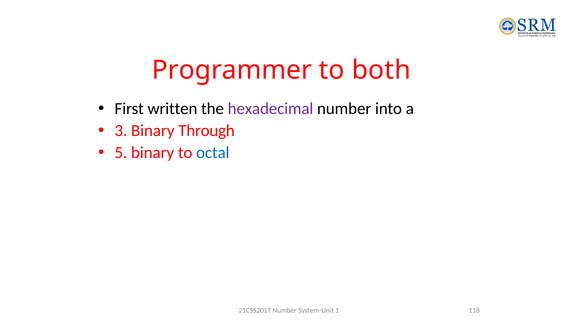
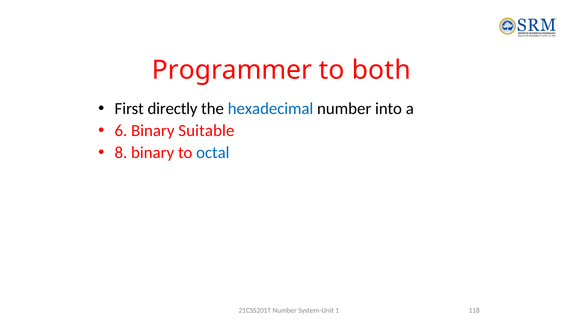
written: written -> directly (173, 109)
hexadecimal colour: purple -> blue (271, 109)
3: 3 -> 6 (121, 131)
Through: Through -> Suitable (206, 131)
5: 5 -> 8 (121, 153)
